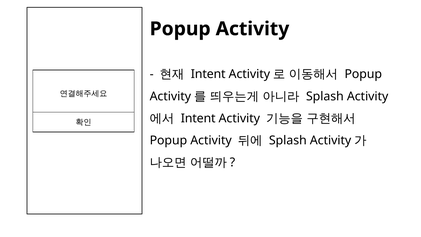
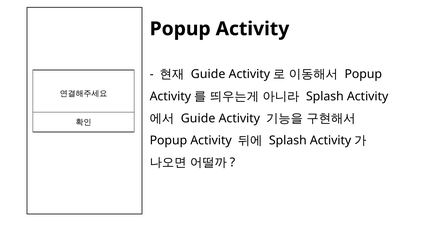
Intent: Intent -> Guide (208, 74)
Intent: Intent -> Guide (198, 118)
